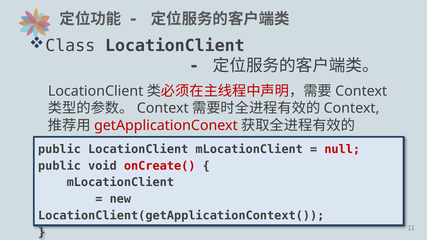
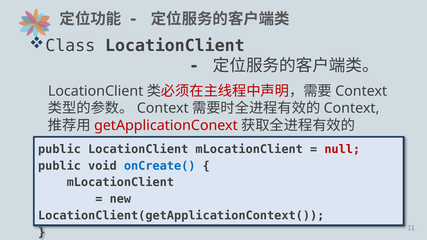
onCreate( colour: red -> blue (160, 166)
